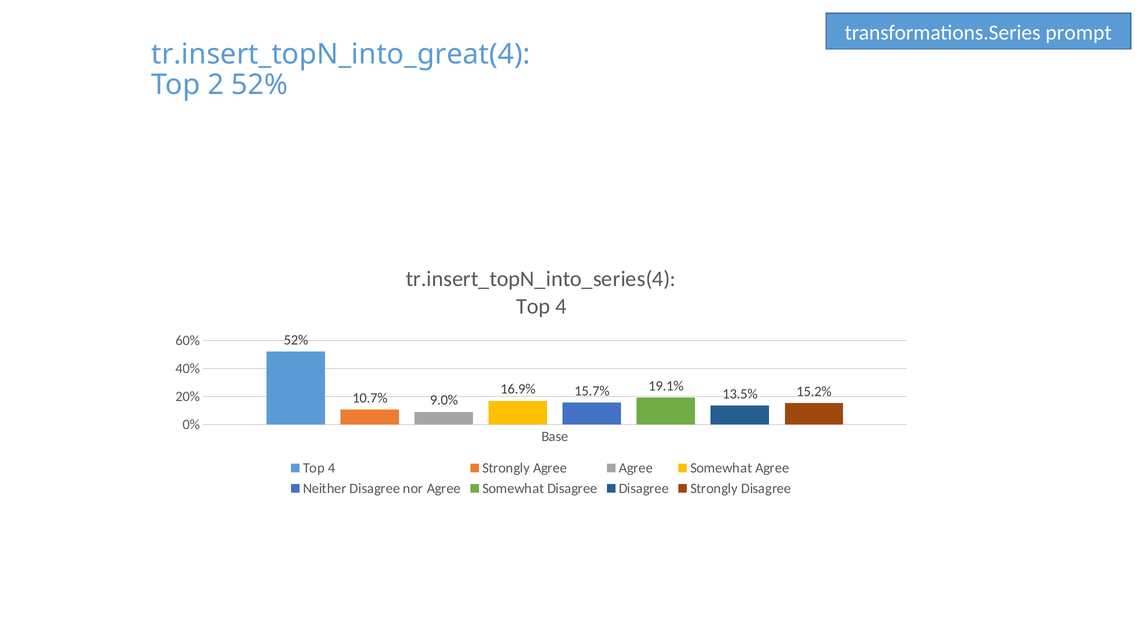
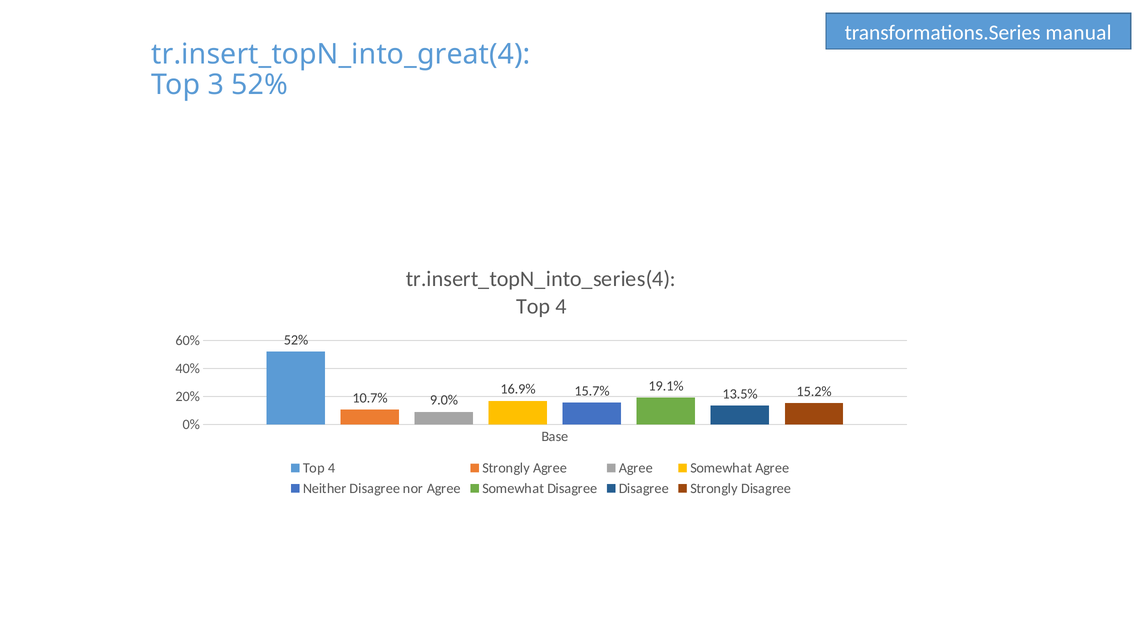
prompt: prompt -> manual (1079, 33)
2: 2 -> 3 (216, 85)
